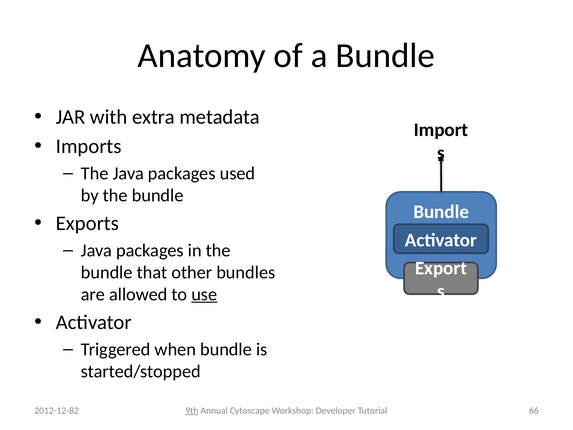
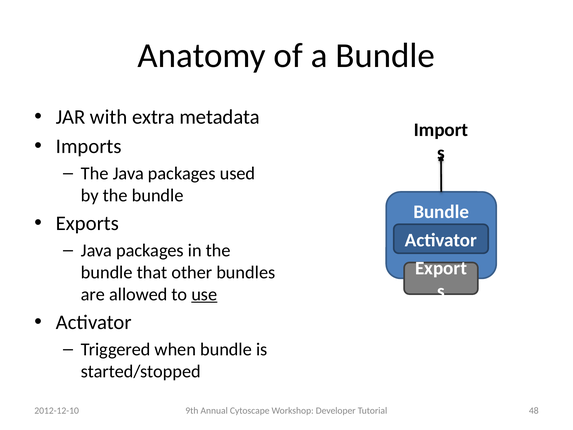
9th underline: present -> none (192, 410)
66: 66 -> 48 (534, 410)
2012-12-82: 2012-12-82 -> 2012-12-10 (57, 410)
